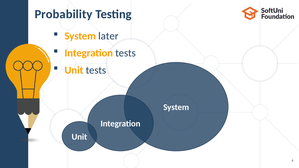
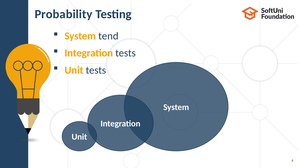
later: later -> tend (108, 36)
